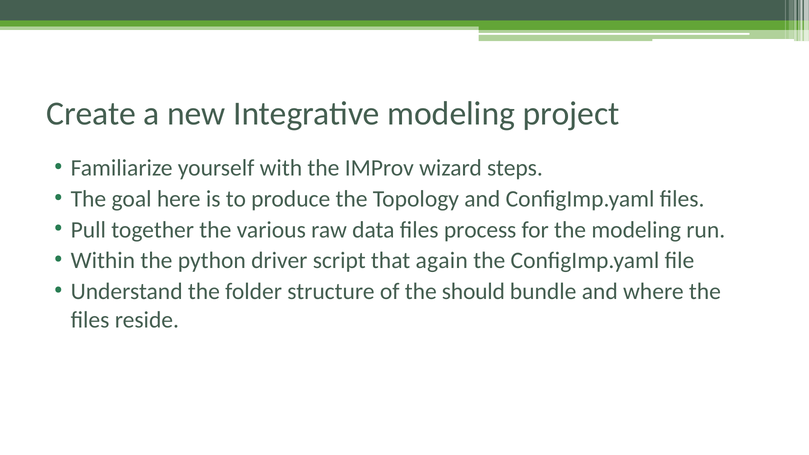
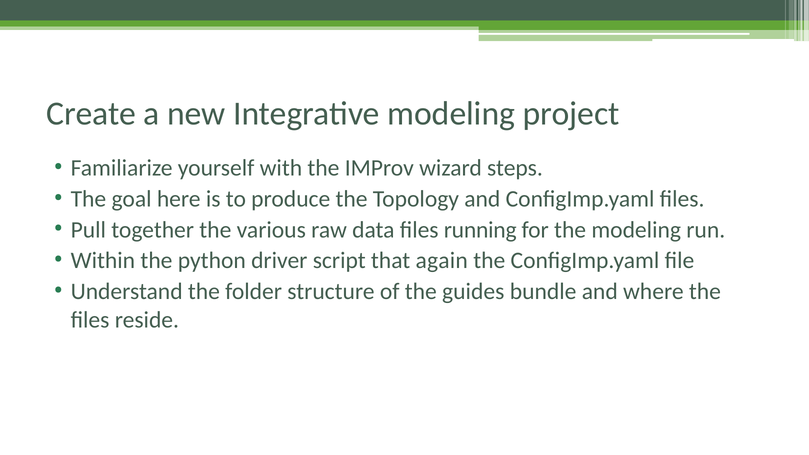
process: process -> running (480, 230)
should: should -> guides (473, 291)
